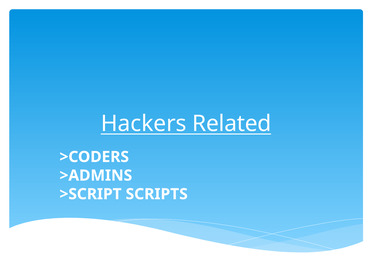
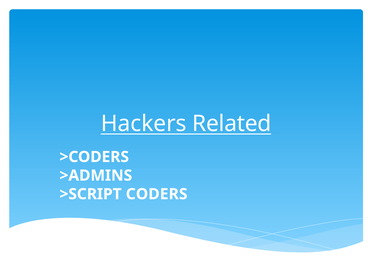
SCRIPTS: SCRIPTS -> CODERS (157, 194)
